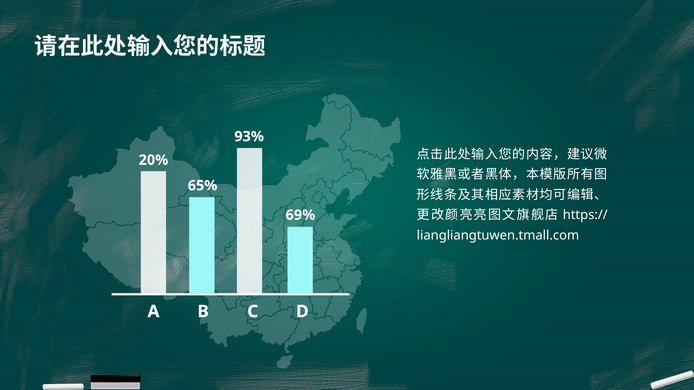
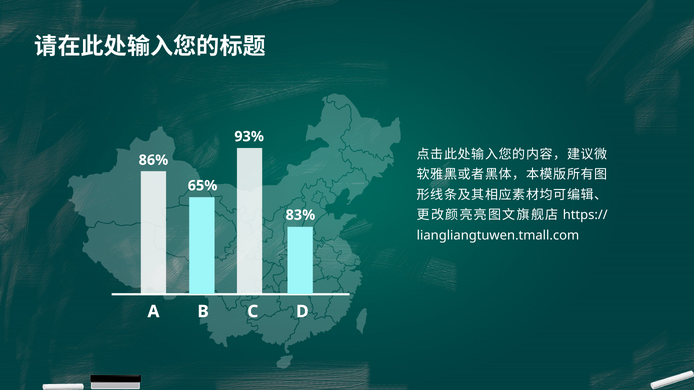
20%: 20% -> 86% (153, 160)
69%: 69% -> 83% (300, 215)
